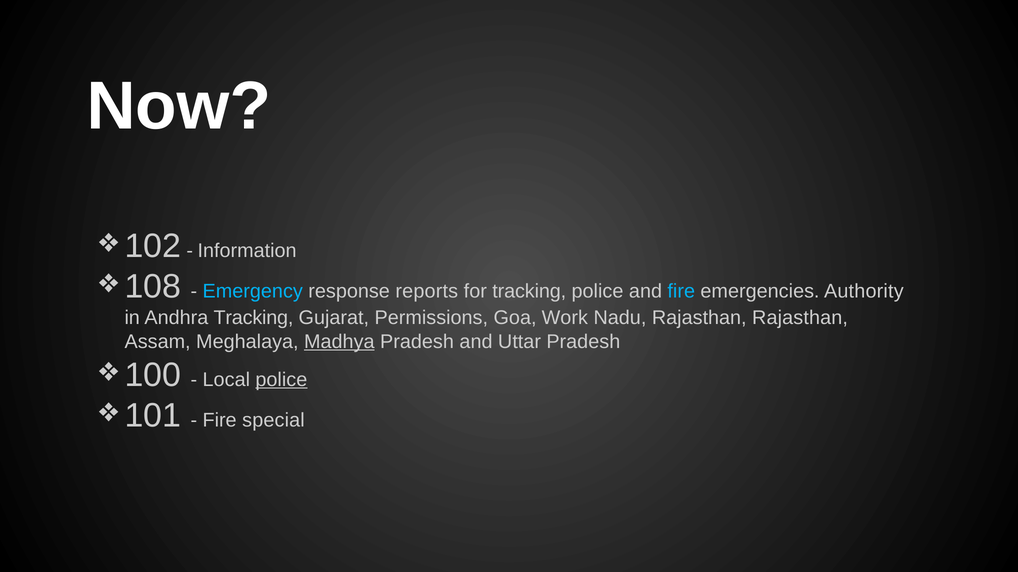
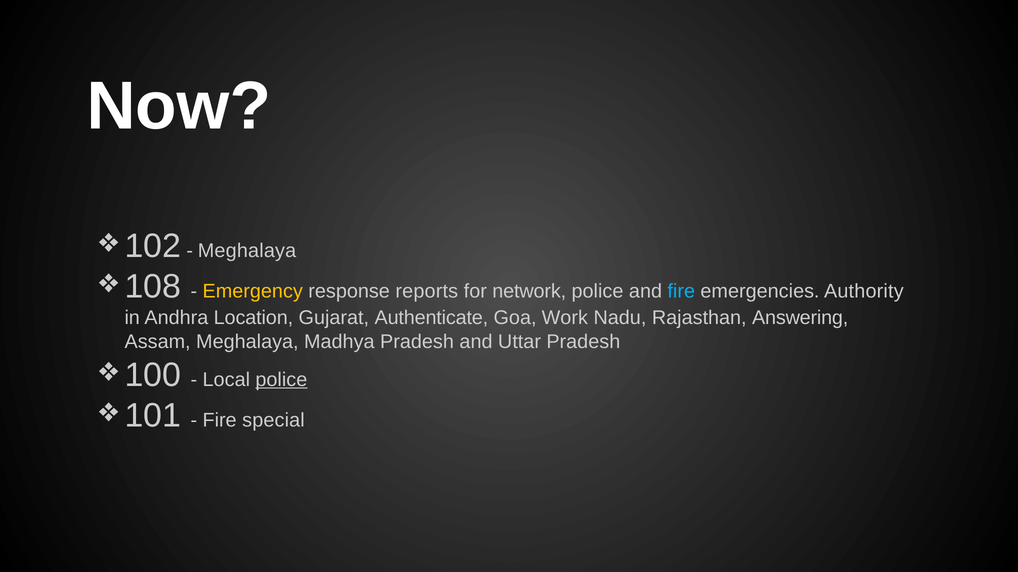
Information: Information -> Meghalaya (247, 251)
Emergency colour: light blue -> yellow (253, 292)
for tracking: tracking -> network (529, 292)
Andhra Tracking: Tracking -> Location (253, 318)
Permissions: Permissions -> Authenticate (431, 318)
Rajasthan Rajasthan: Rajasthan -> Answering (800, 318)
Madhya underline: present -> none (339, 342)
